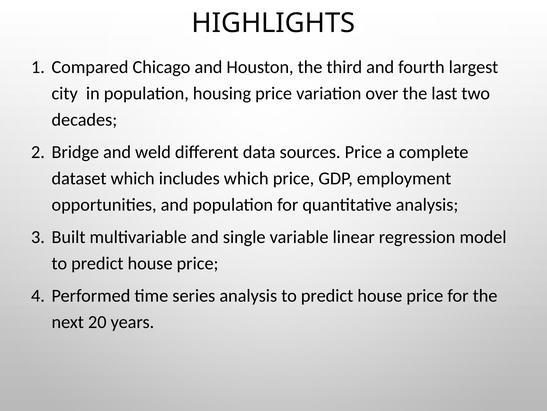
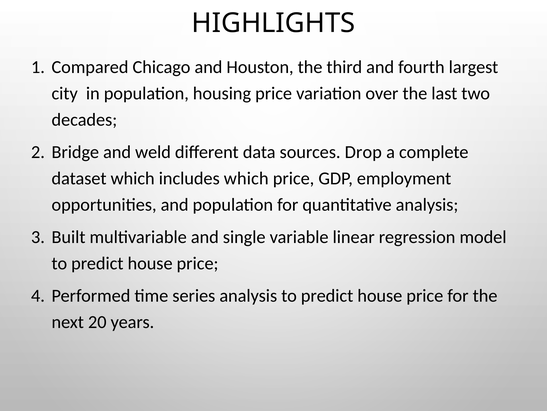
sources Price: Price -> Drop (363, 152)
